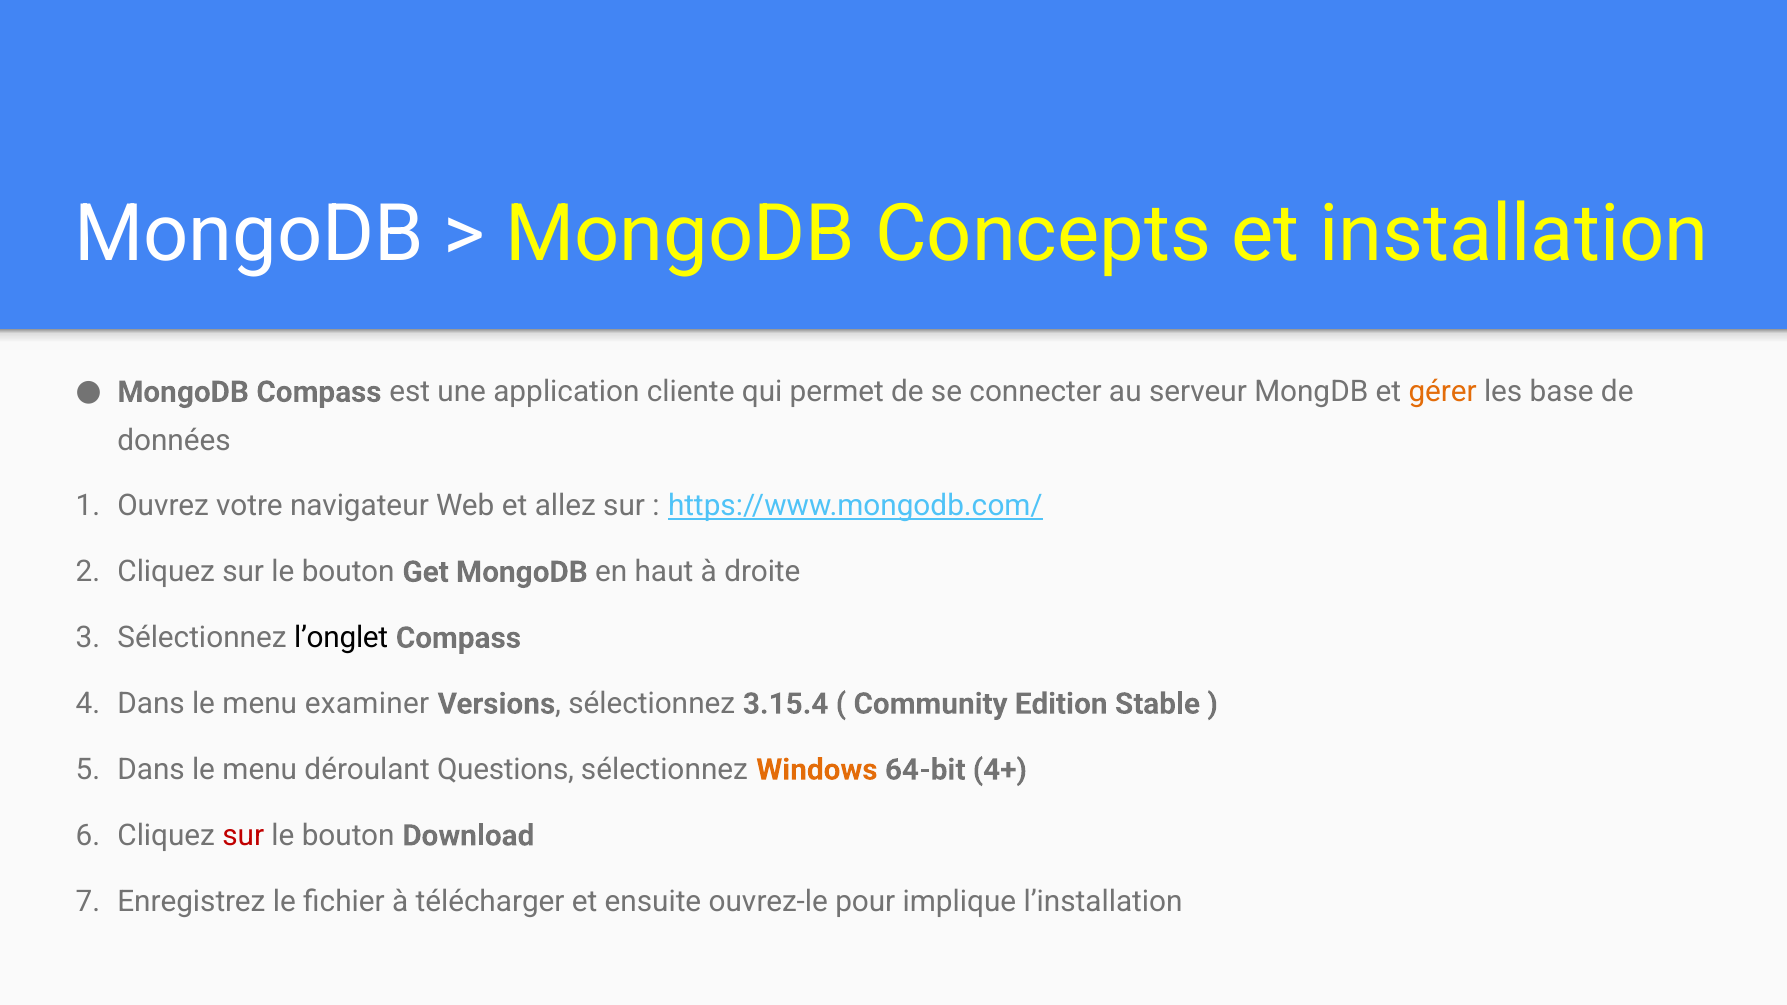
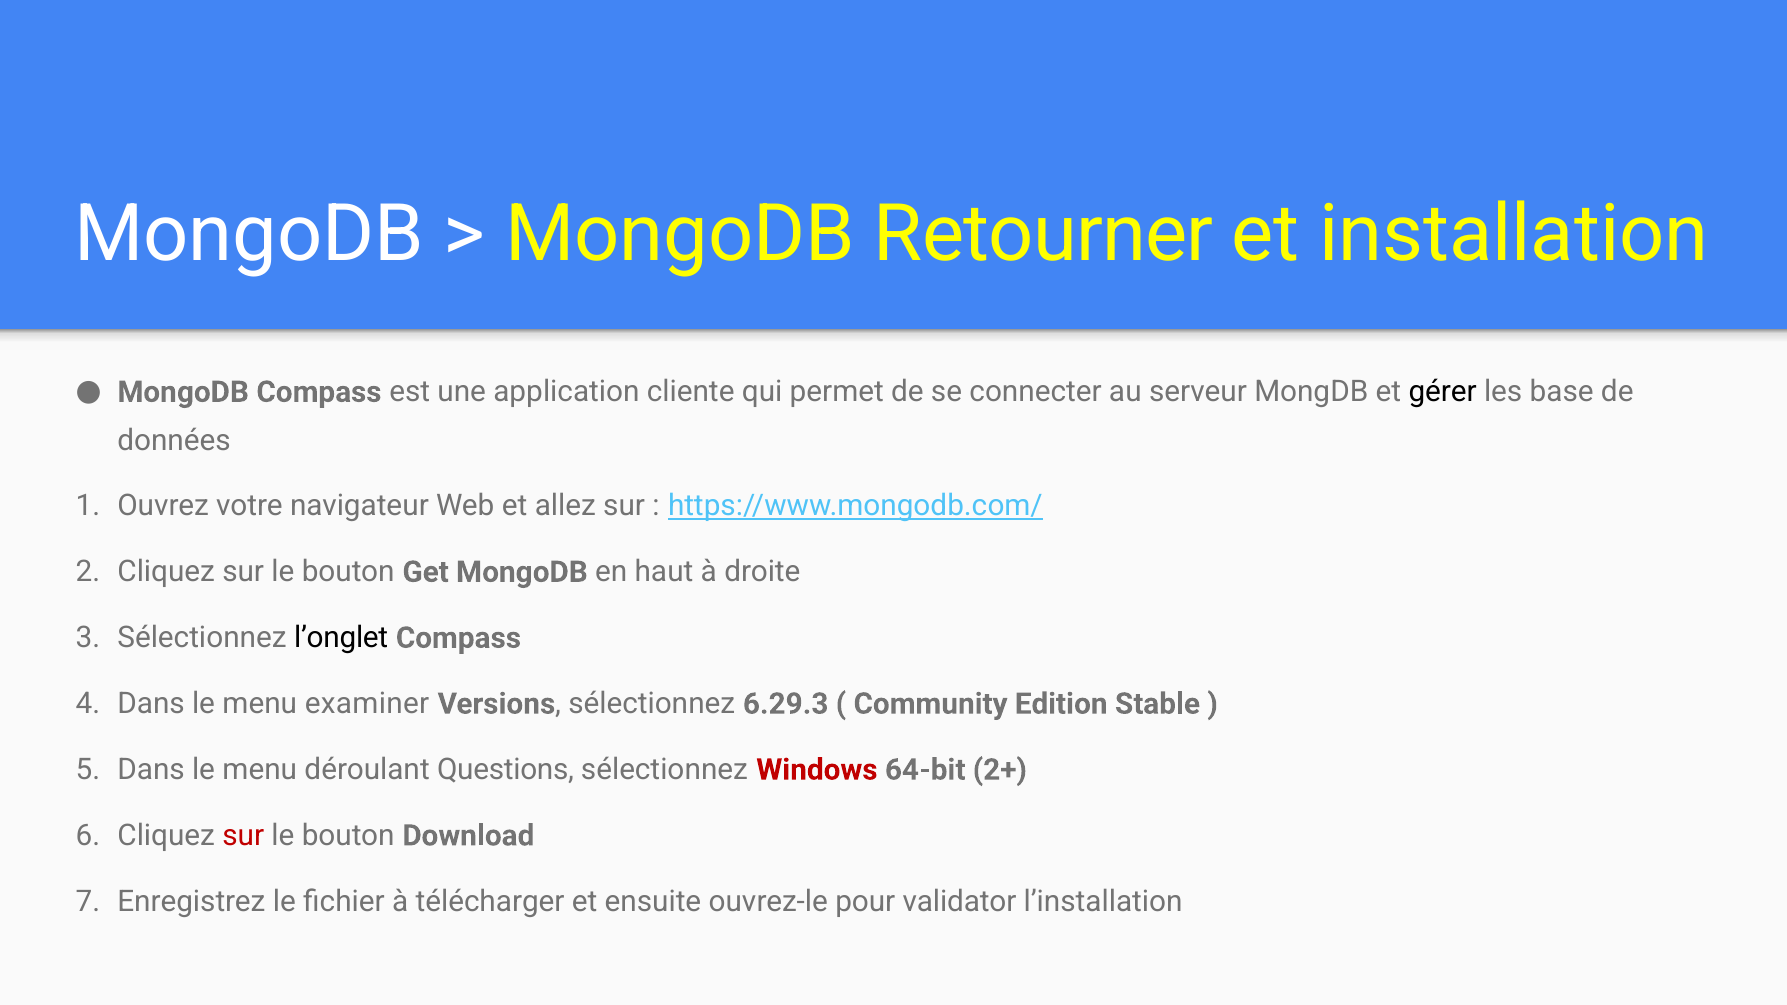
Concepts: Concepts -> Retourner (1044, 234)
gérer colour: orange -> black (1443, 392)
3.15.4: 3.15.4 -> 6.29.3 (786, 704)
Windows colour: orange -> red (817, 770)
4+: 4+ -> 2+ (1000, 770)
implique: implique -> validator (960, 902)
